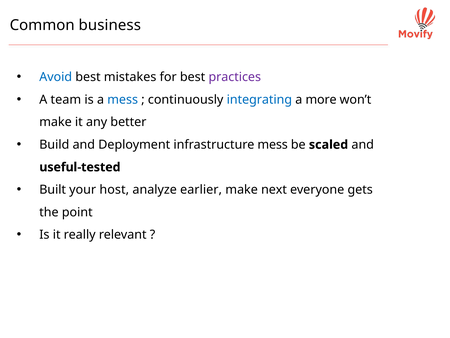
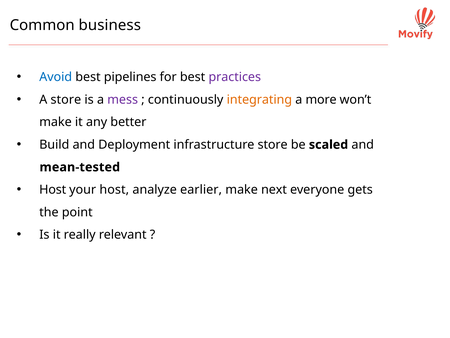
mistakes: mistakes -> pipelines (130, 77)
A team: team -> store (66, 99)
mess colour: blue -> purple (123, 99)
integrating colour: blue -> orange (259, 99)
infrastructure mess: mess -> store (273, 144)
useful-tested: useful-tested -> mean-tested (80, 167)
Built: Built -> Host (53, 189)
